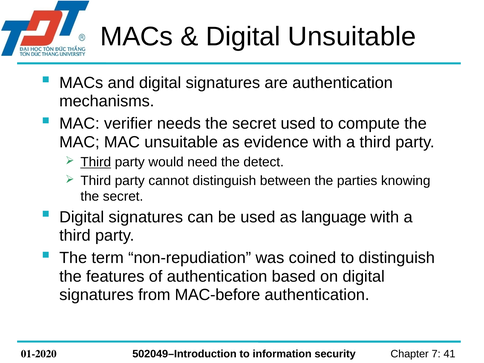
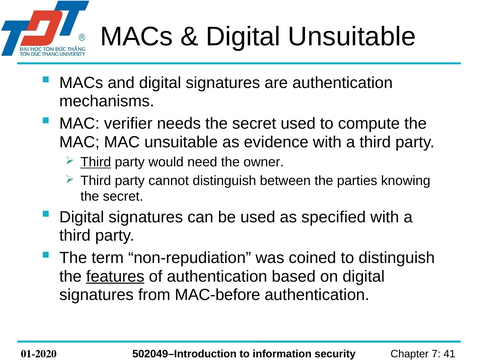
detect: detect -> owner (264, 162)
language: language -> specified (334, 217)
features underline: none -> present (115, 276)
